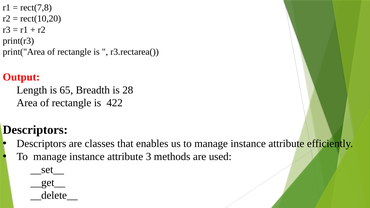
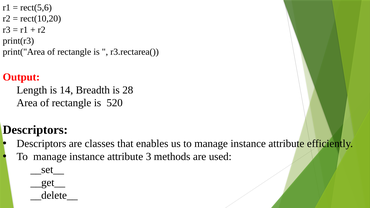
rect(7,8: rect(7,8 -> rect(5,6 (36, 8)
65: 65 -> 14 (66, 90)
422: 422 -> 520 (115, 103)
